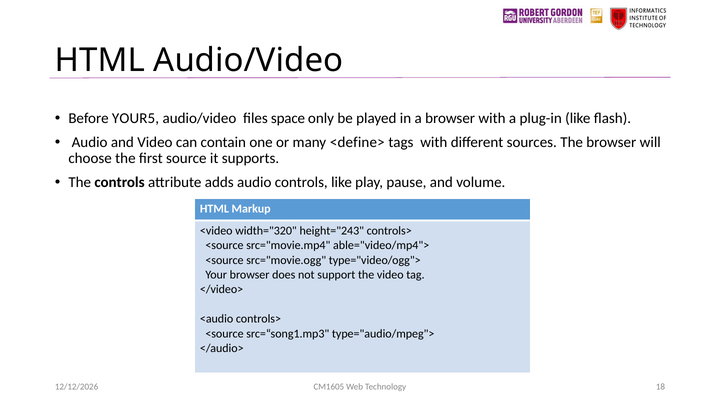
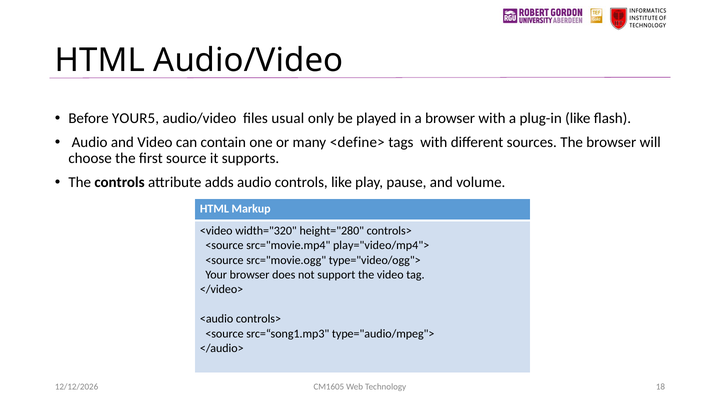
space: space -> usual (288, 119)
height="243: height="243 -> height="280 (332, 231)
able="video/mp4">: able="video/mp4"> -> play="video/mp4"> (381, 246)
